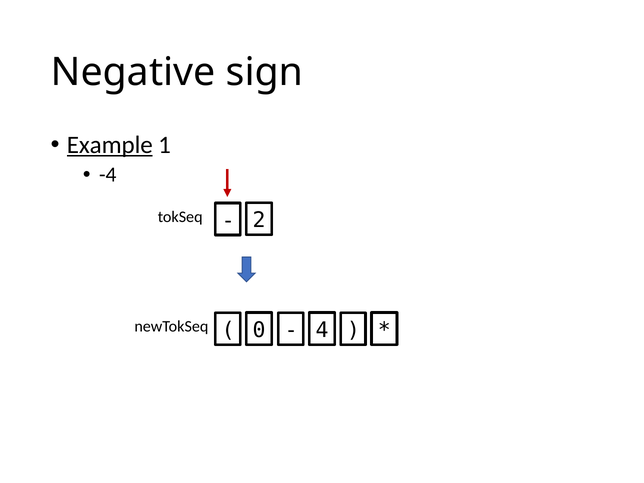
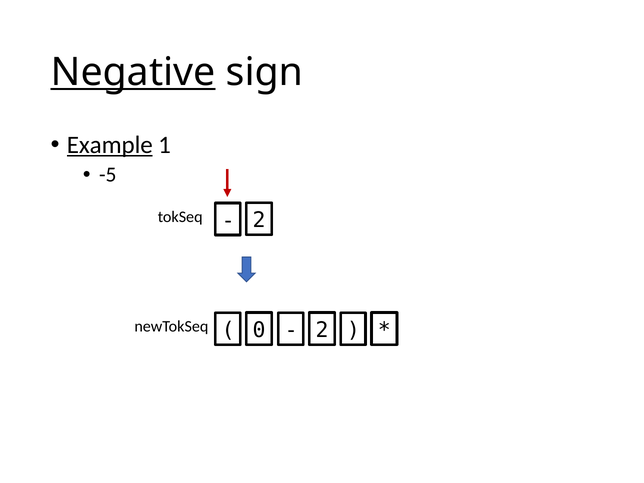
Negative underline: none -> present (133, 72)
-4: -4 -> -5 (108, 175)
newTokSeq 4: 4 -> 2 (322, 330)
